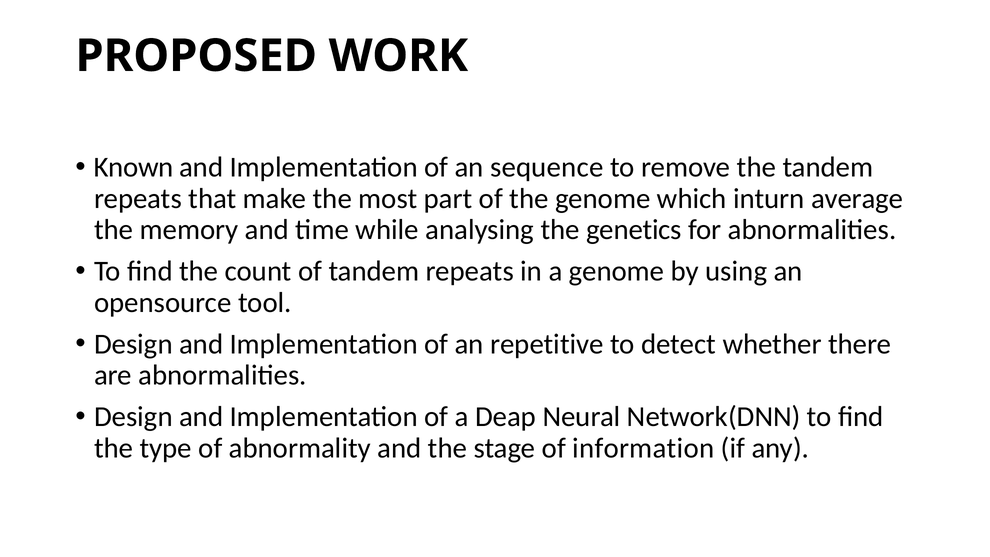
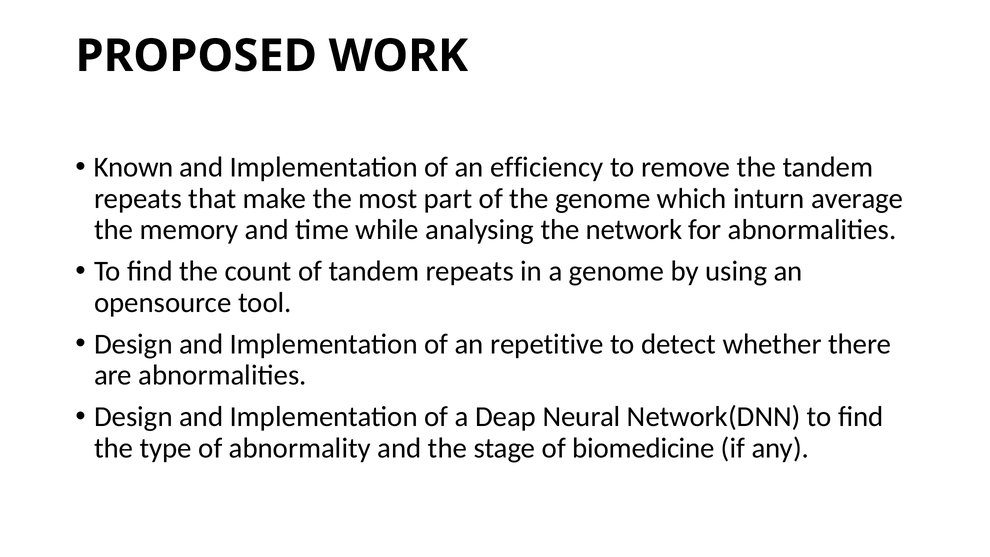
sequence: sequence -> efficiency (547, 167)
genetics: genetics -> network (634, 230)
information: information -> biomedicine (644, 448)
